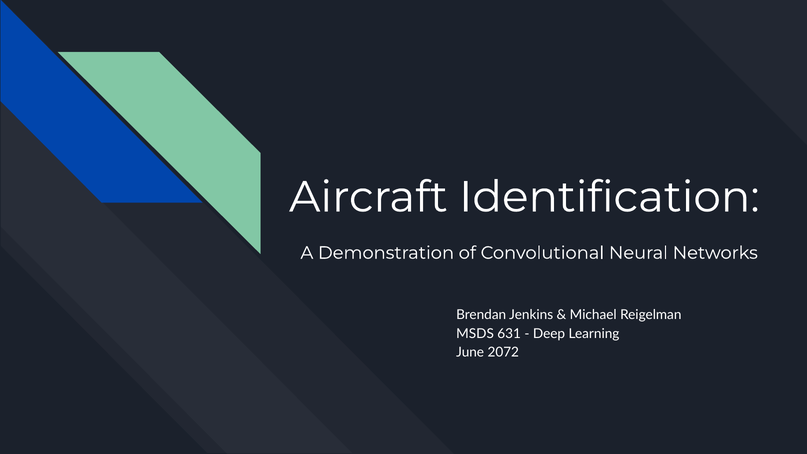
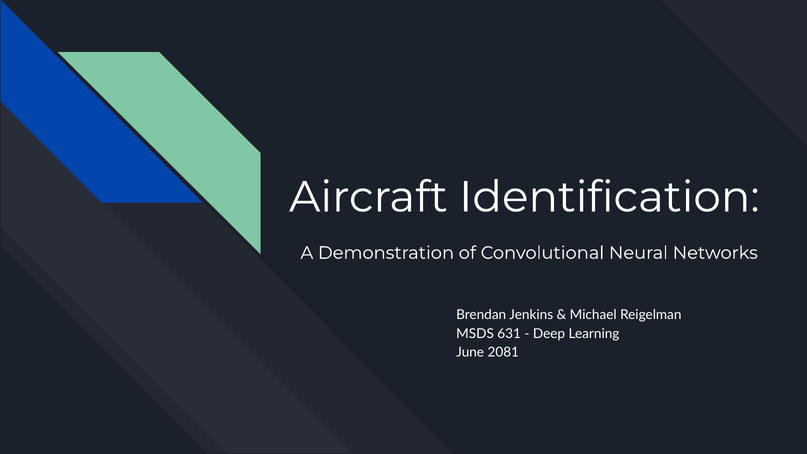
2072: 2072 -> 2081 (503, 352)
